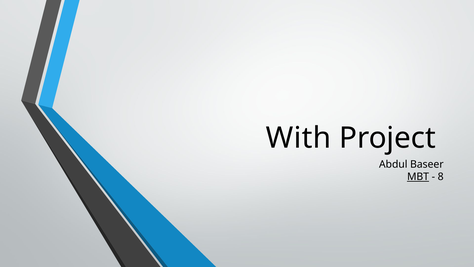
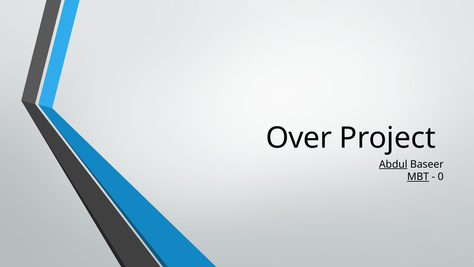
With: With -> Over (299, 138)
Abdul underline: none -> present (393, 164)
8: 8 -> 0 (441, 177)
